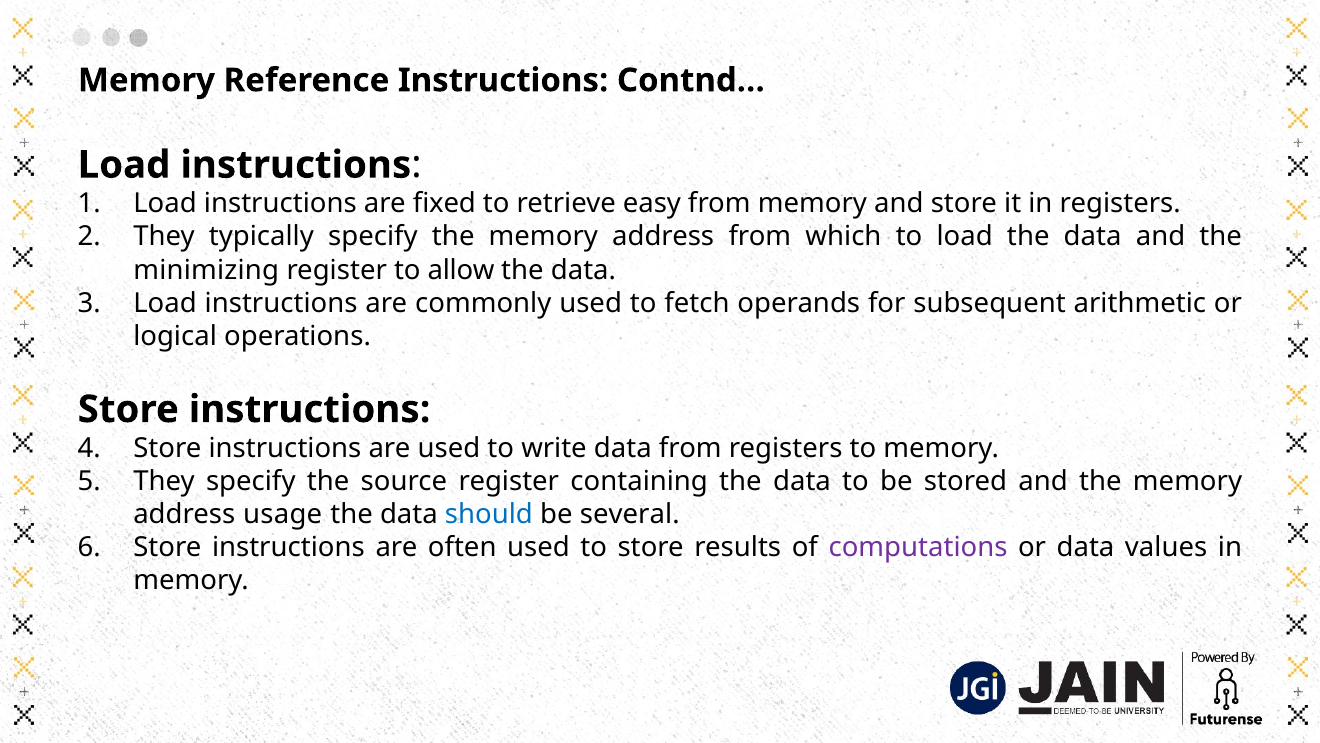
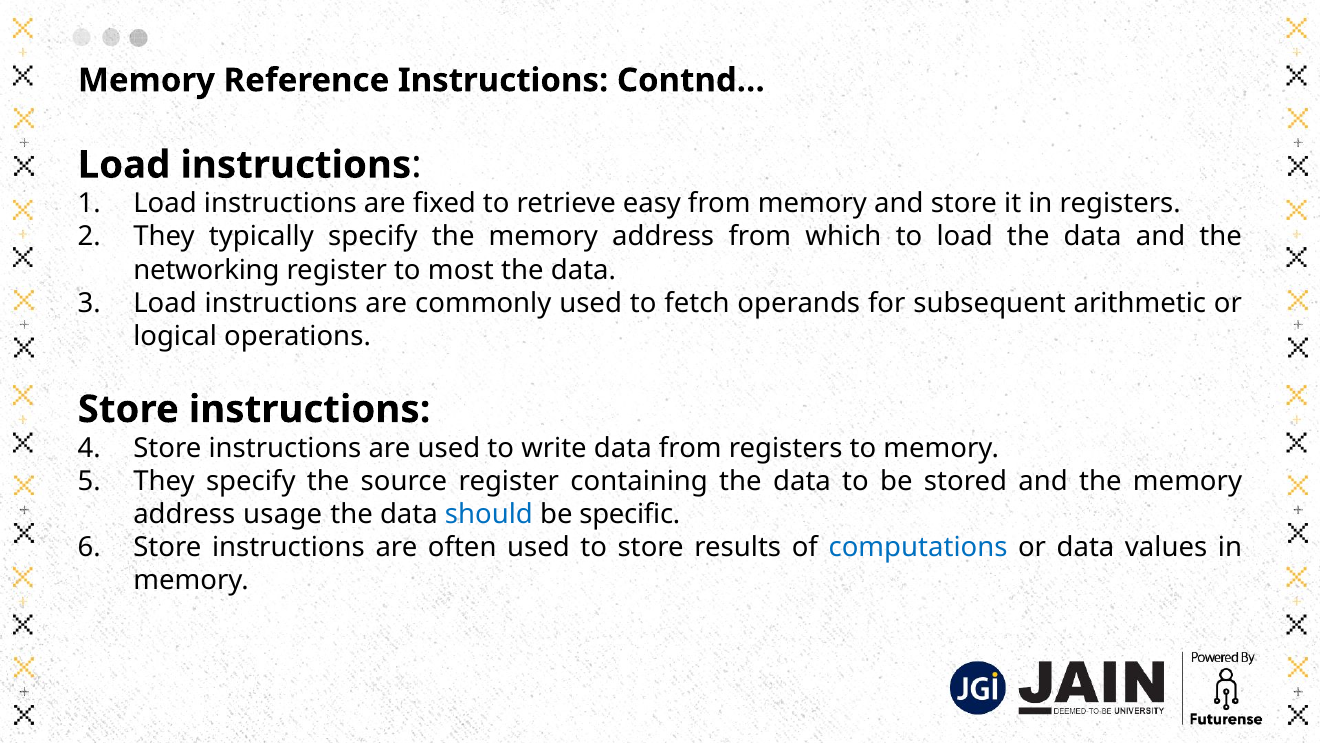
minimizing: minimizing -> networking (206, 270)
allow: allow -> most (461, 270)
several: several -> specific (630, 514)
computations colour: purple -> blue (918, 547)
